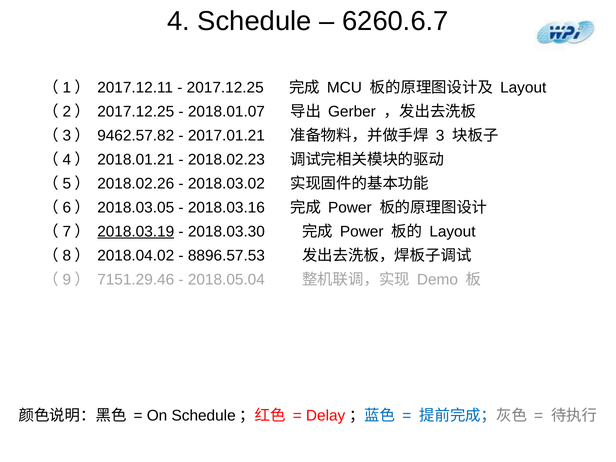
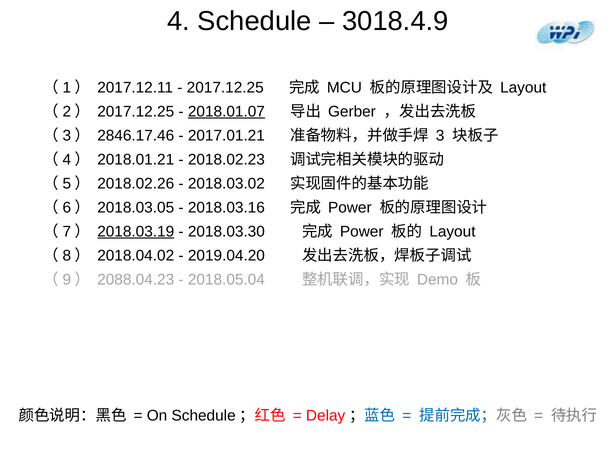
6260.6.7: 6260.6.7 -> 3018.4.9 (395, 21)
2018.01.07 underline: none -> present (226, 112)
9462.57.82: 9462.57.82 -> 2846.17.46 (136, 136)
8896.57.53: 8896.57.53 -> 2019.04.20 (226, 256)
7151.29.46: 7151.29.46 -> 2088.04.23 (136, 280)
